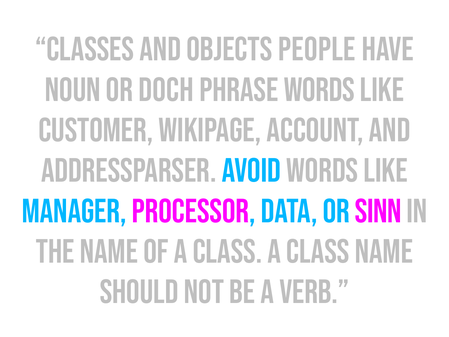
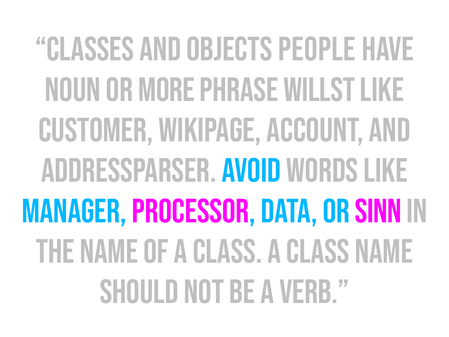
doch: doch -> more (166, 90)
phrase words: words -> willst (319, 90)
